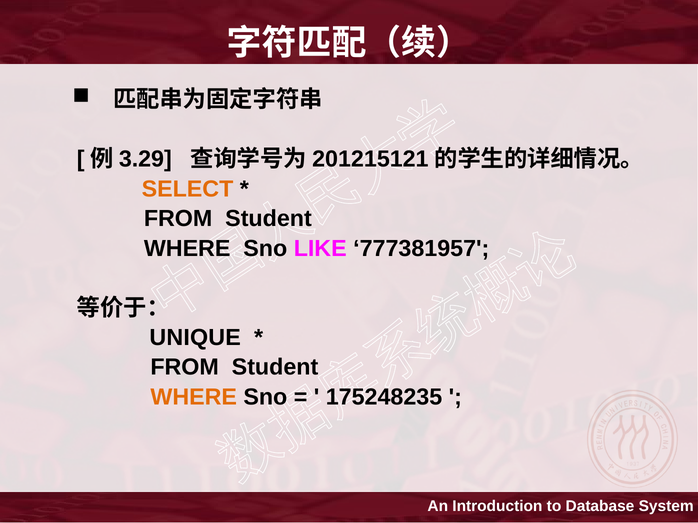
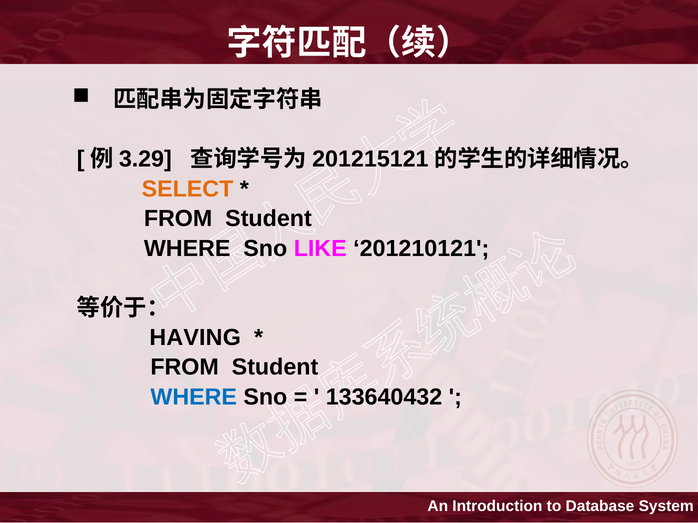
777381957: 777381957 -> 201210121 (421, 249)
UNIQUE: UNIQUE -> HAVING (195, 338)
WHERE colour: orange -> blue (194, 397)
175248235: 175248235 -> 133640432 (384, 397)
